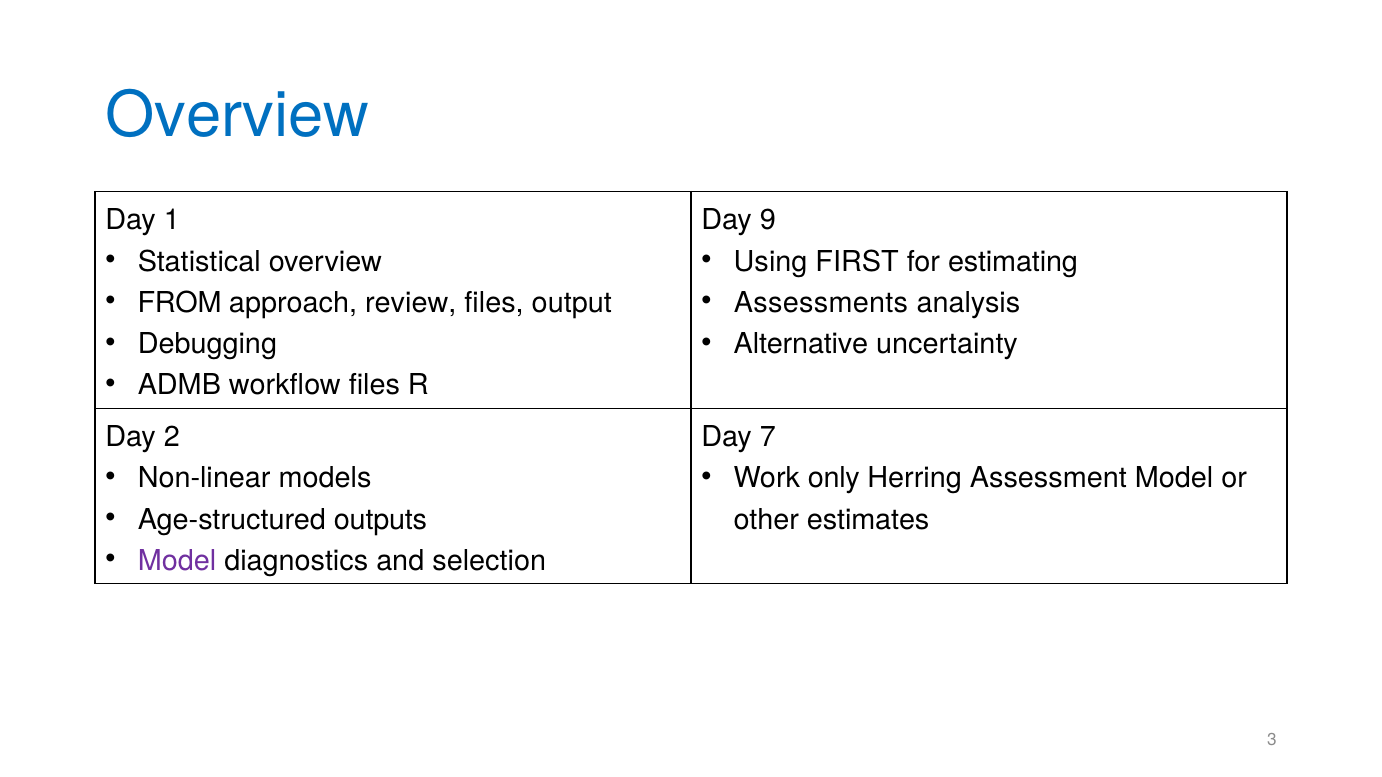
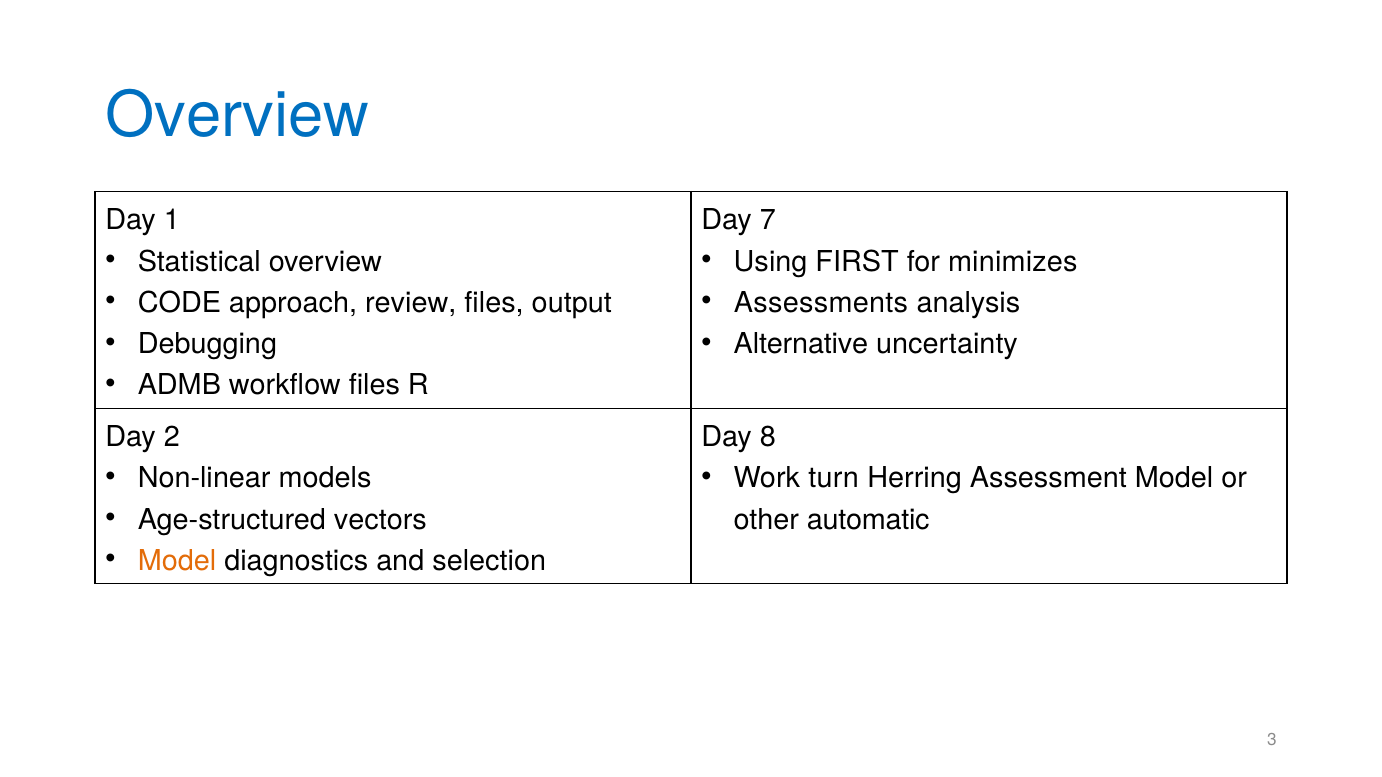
9: 9 -> 7 (768, 220)
estimating: estimating -> minimizes (1013, 262)
FROM: FROM -> CODE (179, 303)
7: 7 -> 8 (768, 437)
only: only -> turn (834, 479)
outputs: outputs -> vectors (380, 520)
estimates: estimates -> automatic (868, 520)
Model colour: purple -> orange (177, 561)
